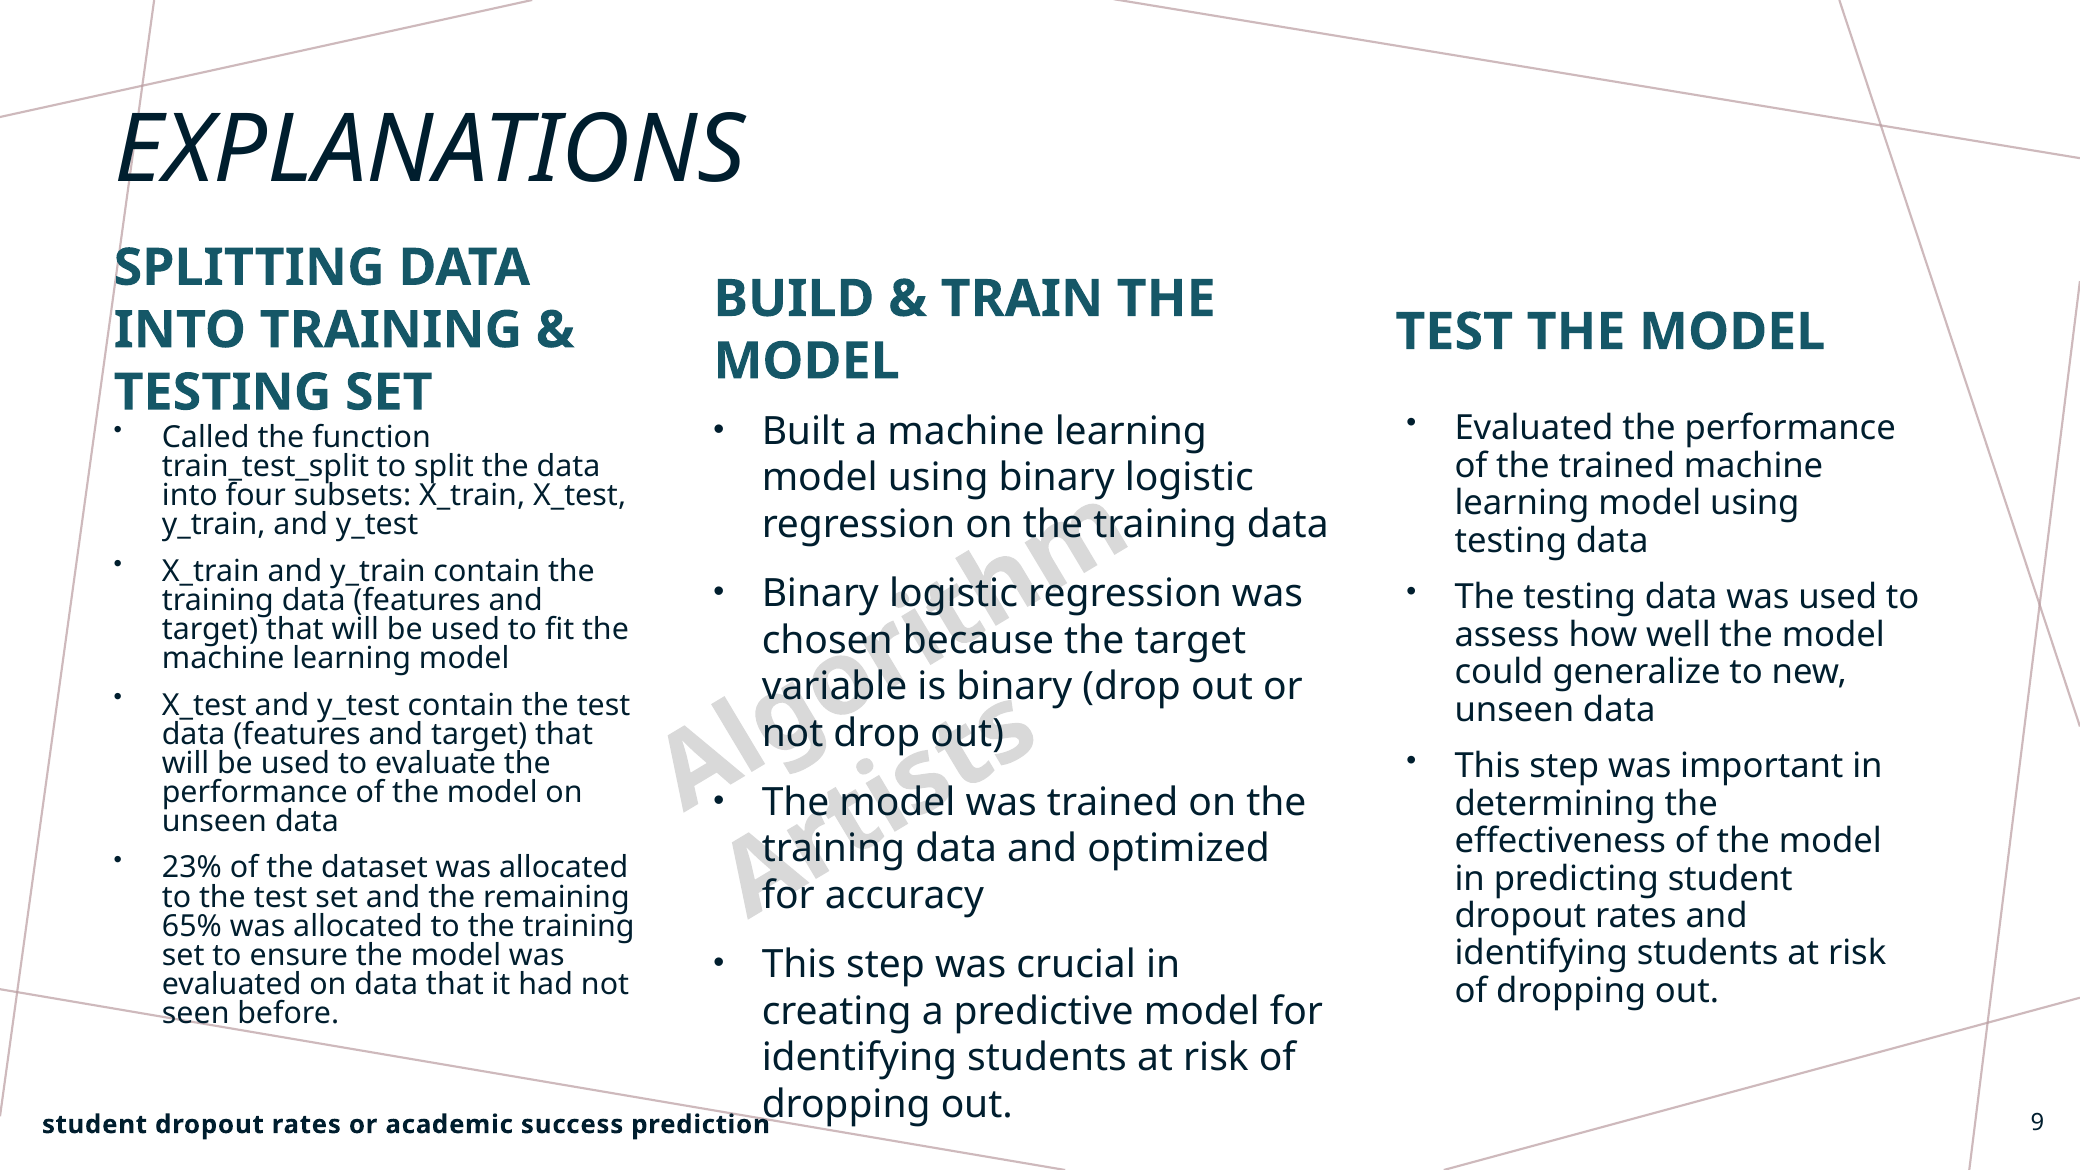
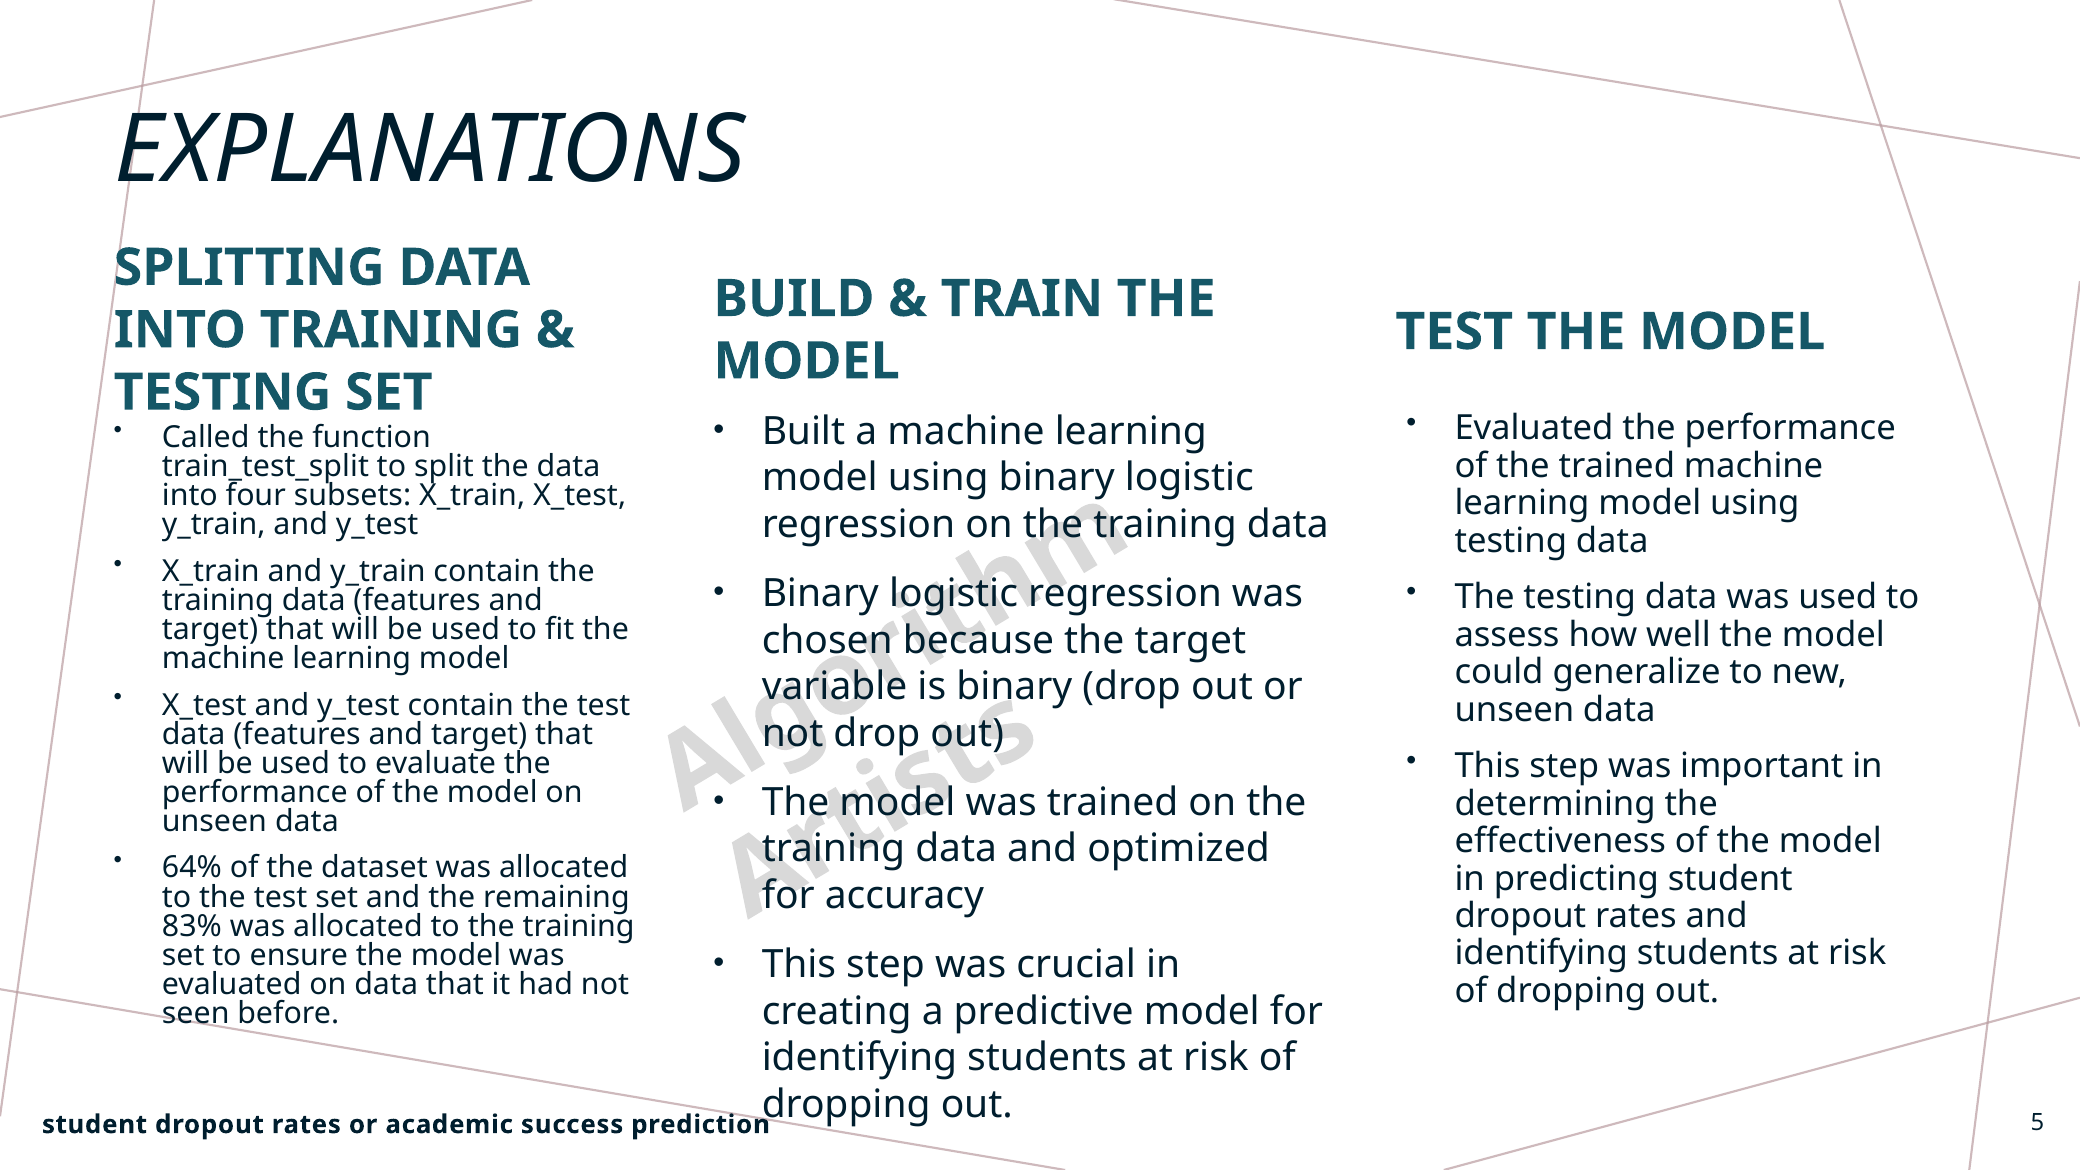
23%: 23% -> 64% (192, 868)
65%: 65% -> 83% (192, 926)
9: 9 -> 5 (2037, 1123)
